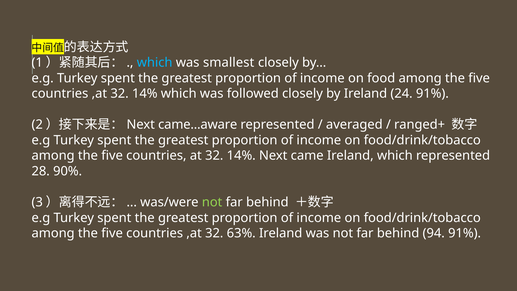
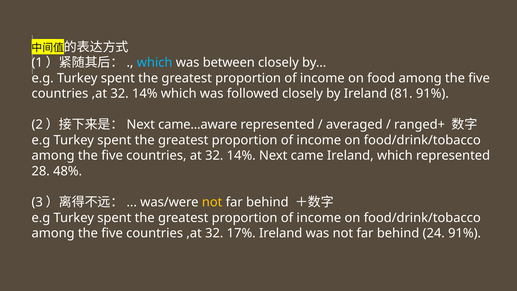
smallest: smallest -> between (229, 63)
24: 24 -> 81 (402, 94)
90%: 90% -> 48% (68, 171)
not colour: light green -> yellow (212, 202)
63%: 63% -> 17% (241, 233)
94: 94 -> 24 (434, 233)
